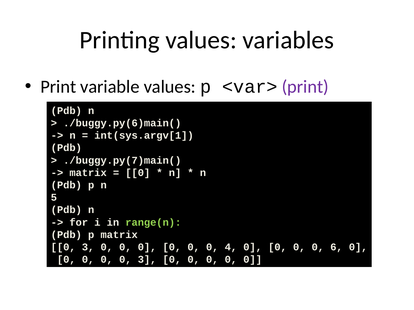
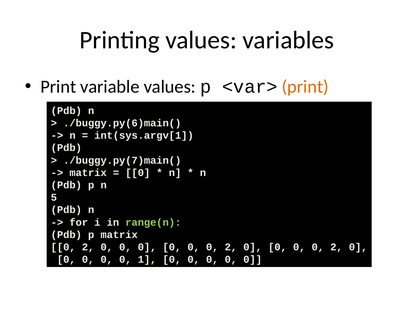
print colour: purple -> orange (305, 87)
3: 3 -> 2 (88, 247)
4: 4 -> 2 (231, 247)
6: 6 -> 2 (336, 247)
0 0 3: 3 -> 1 (147, 260)
